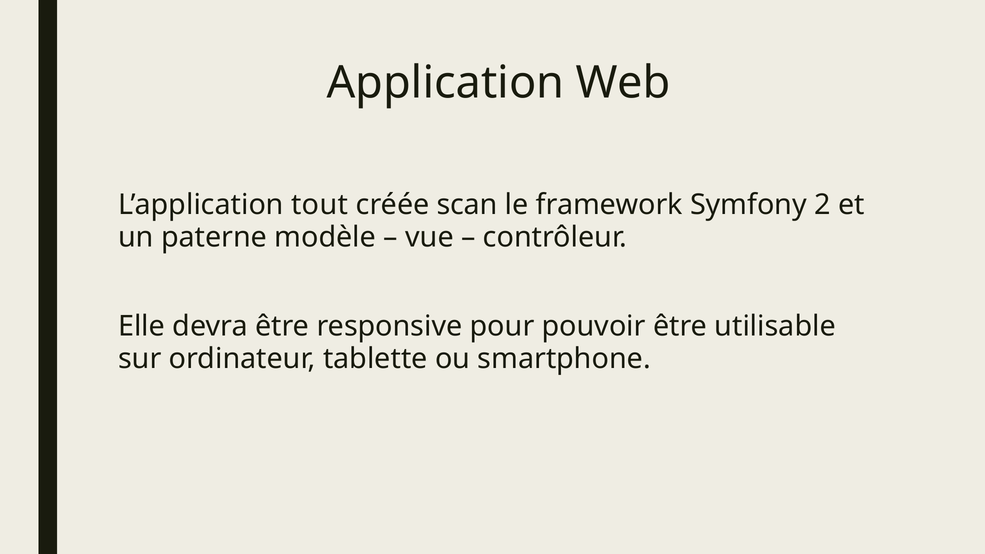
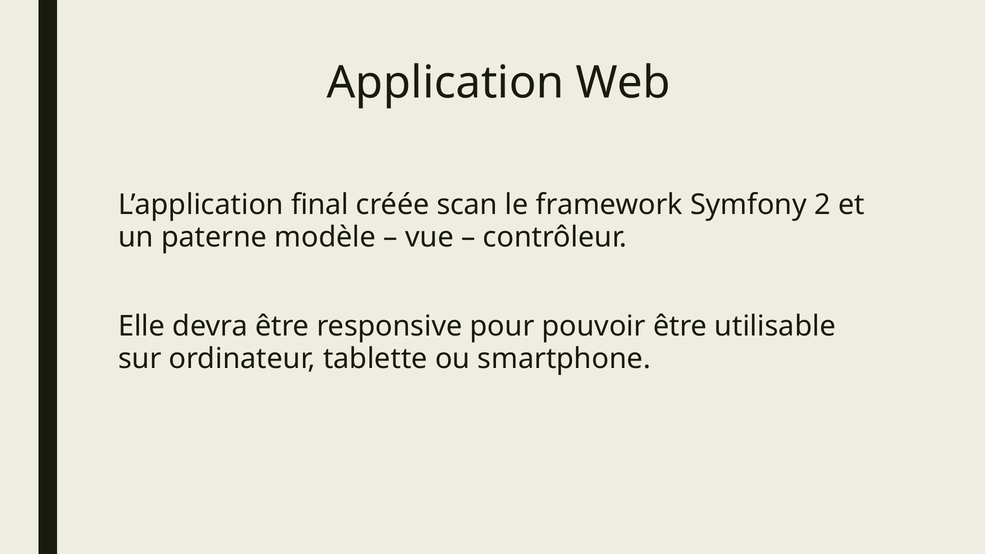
tout: tout -> final (320, 205)
